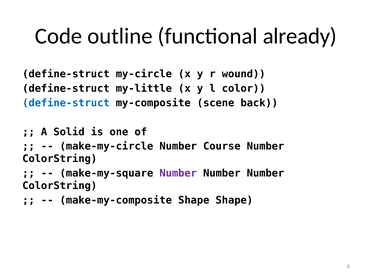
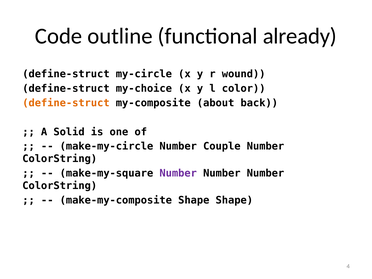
my-little: my-little -> my-choice (144, 88)
define-struct colour: blue -> orange (66, 103)
scene: scene -> about (216, 103)
Course: Course -> Couple (222, 146)
